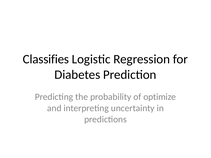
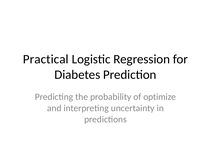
Classifies: Classifies -> Practical (46, 59)
